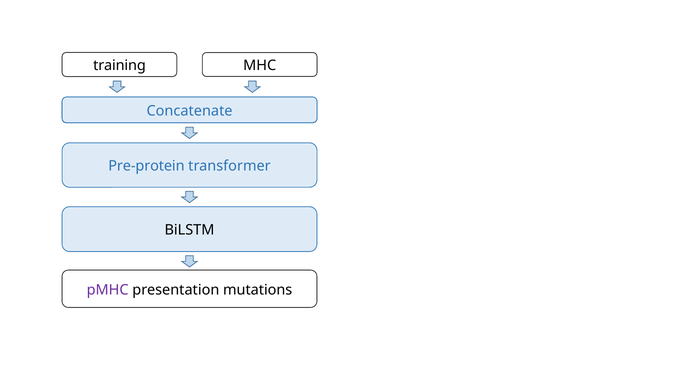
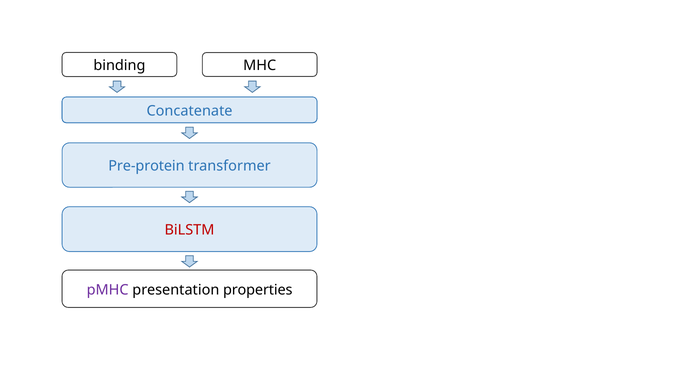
training: training -> binding (119, 65)
BiLSTM colour: black -> red (189, 230)
mutations: mutations -> properties (258, 290)
